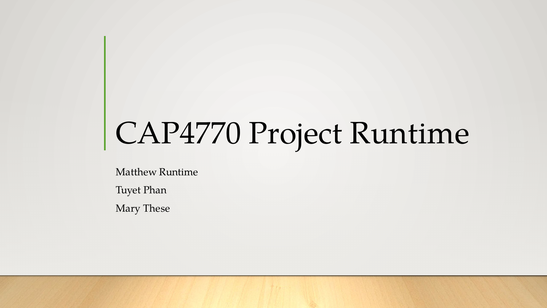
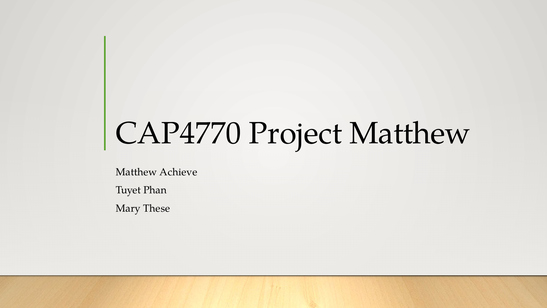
Project Runtime: Runtime -> Matthew (410, 133)
Matthew Runtime: Runtime -> Achieve (178, 172)
